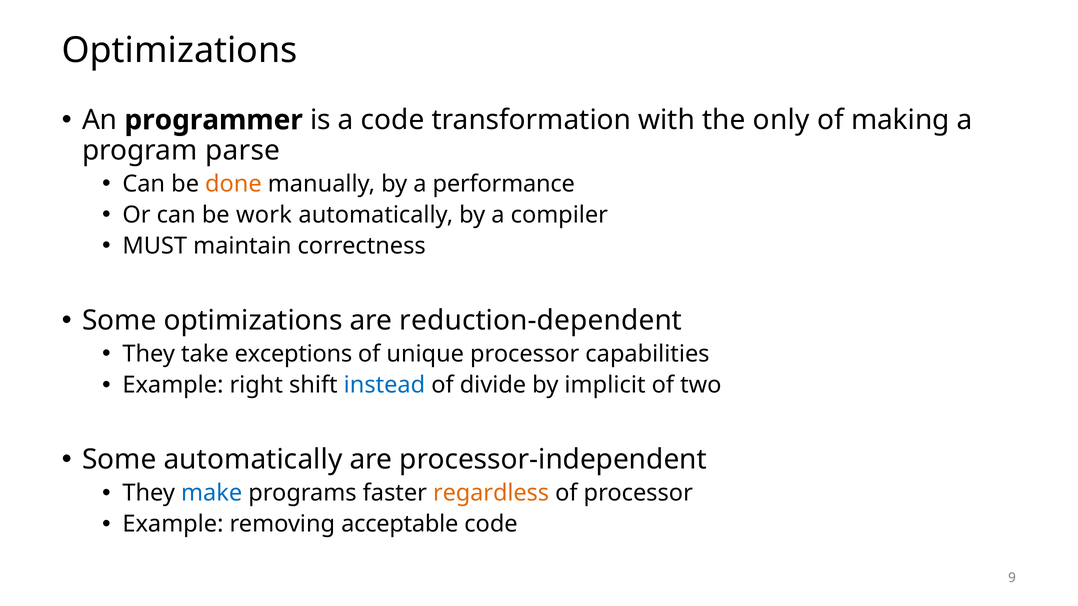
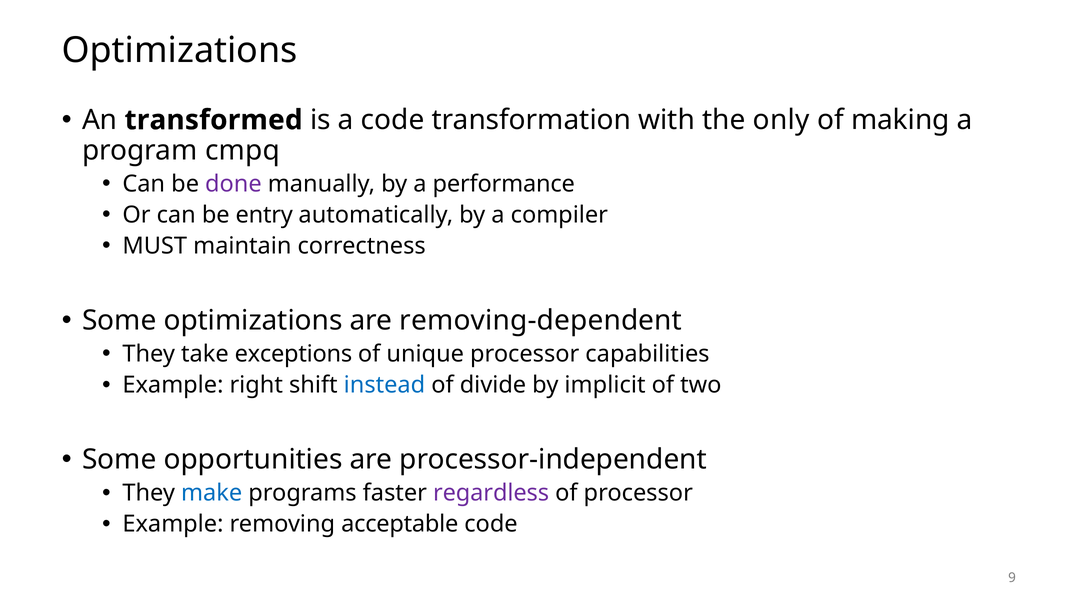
programmer: programmer -> transformed (214, 120)
parse: parse -> cmpq (243, 150)
done colour: orange -> purple (233, 184)
work: work -> entry (264, 215)
reduction-dependent: reduction-dependent -> removing-dependent (541, 321)
Some automatically: automatically -> opportunities (253, 460)
regardless colour: orange -> purple (491, 493)
